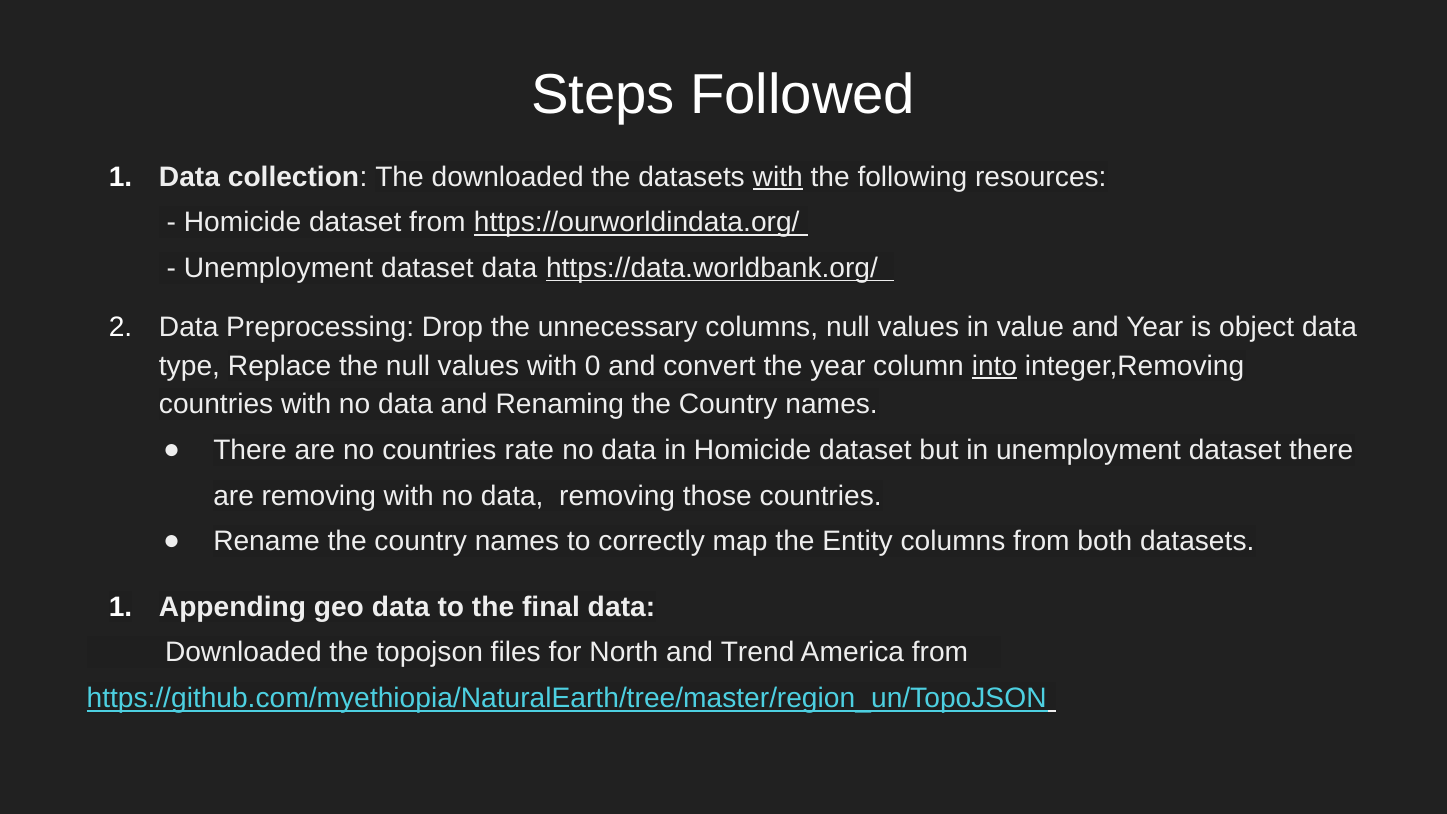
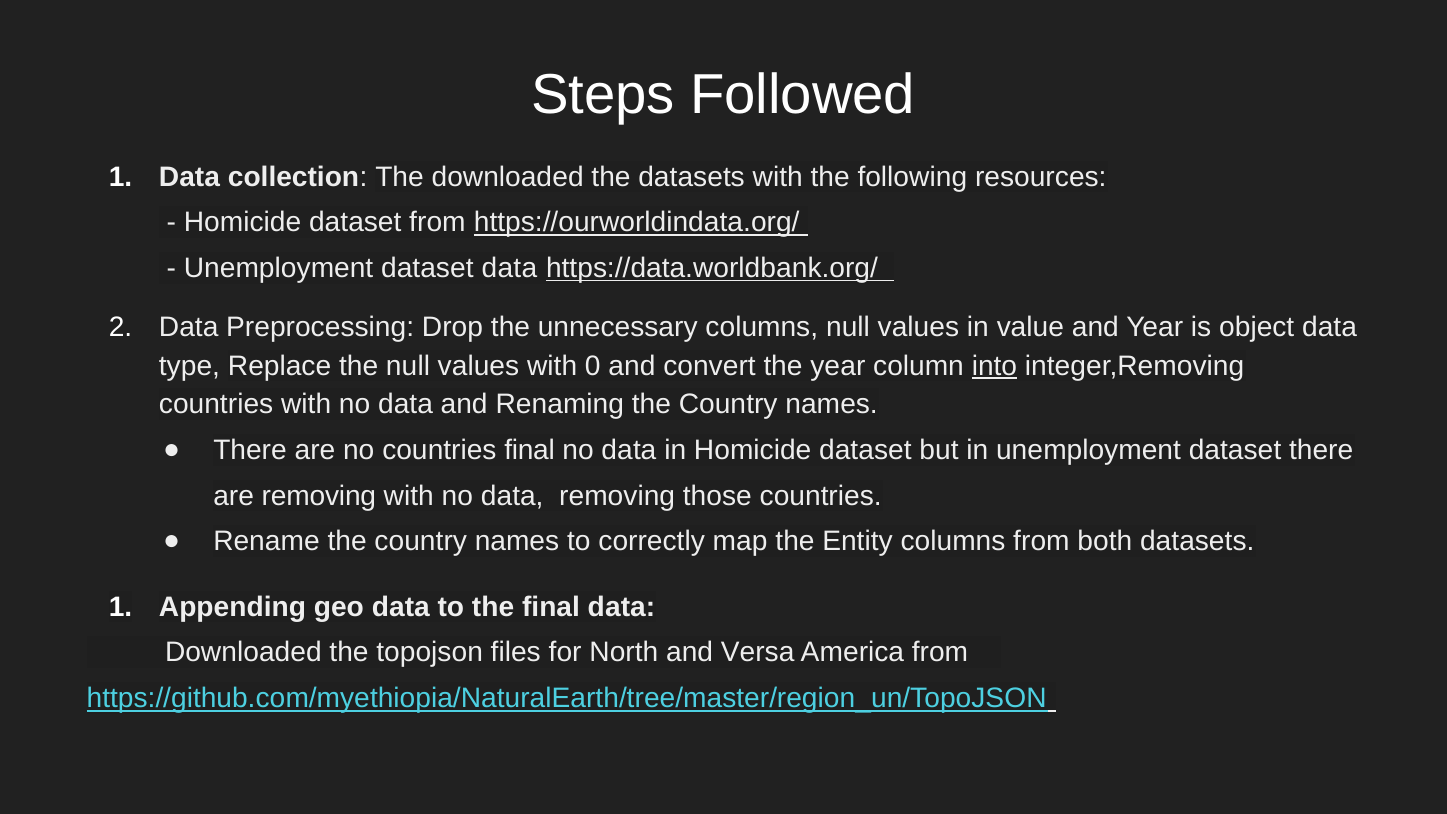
with underline: present -> none (778, 177)
countries rate: rate -> final (530, 450)
Trend: Trend -> Versa (758, 653)
